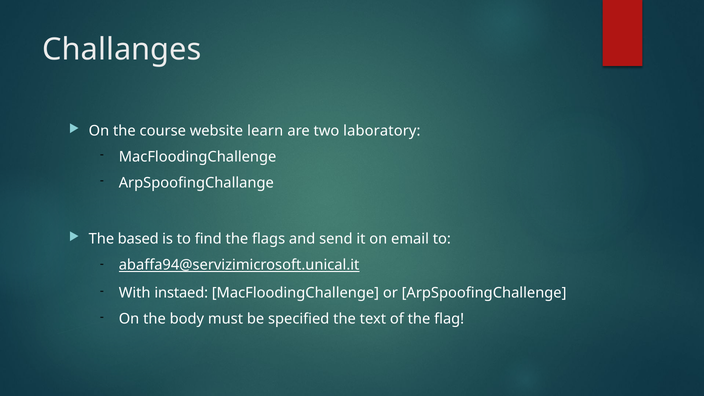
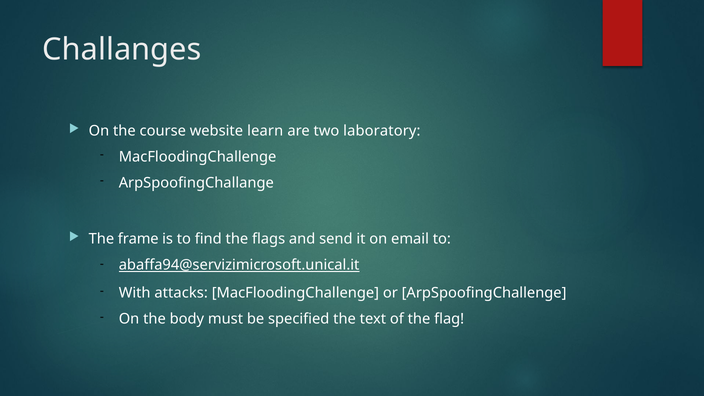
based: based -> frame (138, 239)
instaed: instaed -> attacks (181, 293)
